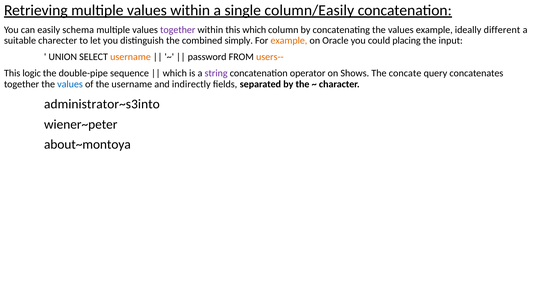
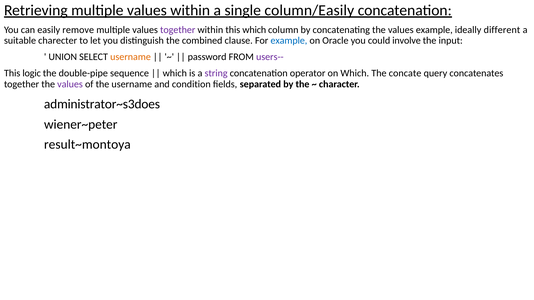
schema: schema -> remove (78, 30)
simply: simply -> clause (239, 41)
example colour: orange -> blue (289, 41)
placing: placing -> involve (407, 41)
users-- colour: orange -> purple (270, 57)
on Shows: Shows -> Which (355, 73)
values colour: blue -> purple (70, 84)
indirectly: indirectly -> condition (191, 84)
administrator~s3into: administrator~s3into -> administrator~s3does (102, 104)
about~montoya: about~montoya -> result~montoya (87, 145)
